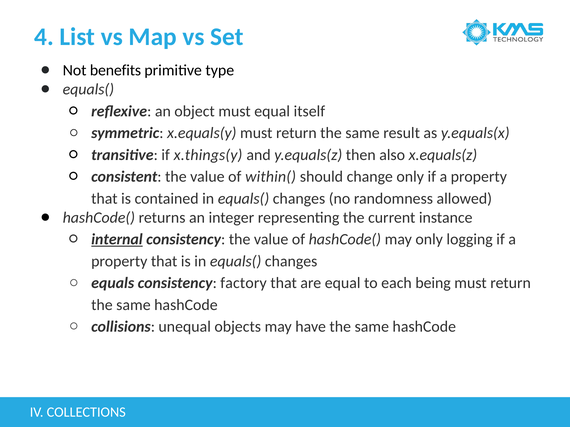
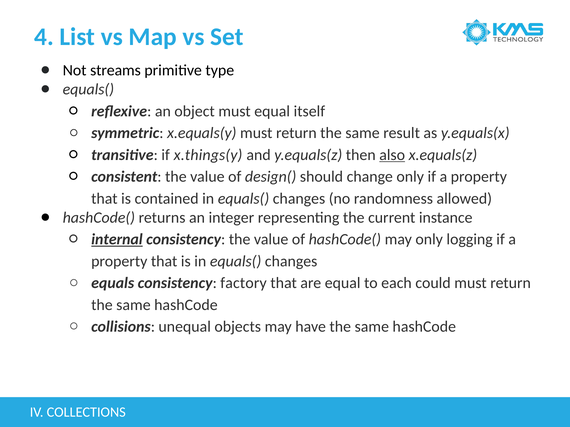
benefits: benefits -> streams (115, 70)
also underline: none -> present (392, 155)
within(: within( -> design( (271, 177)
being: being -> could (433, 283)
